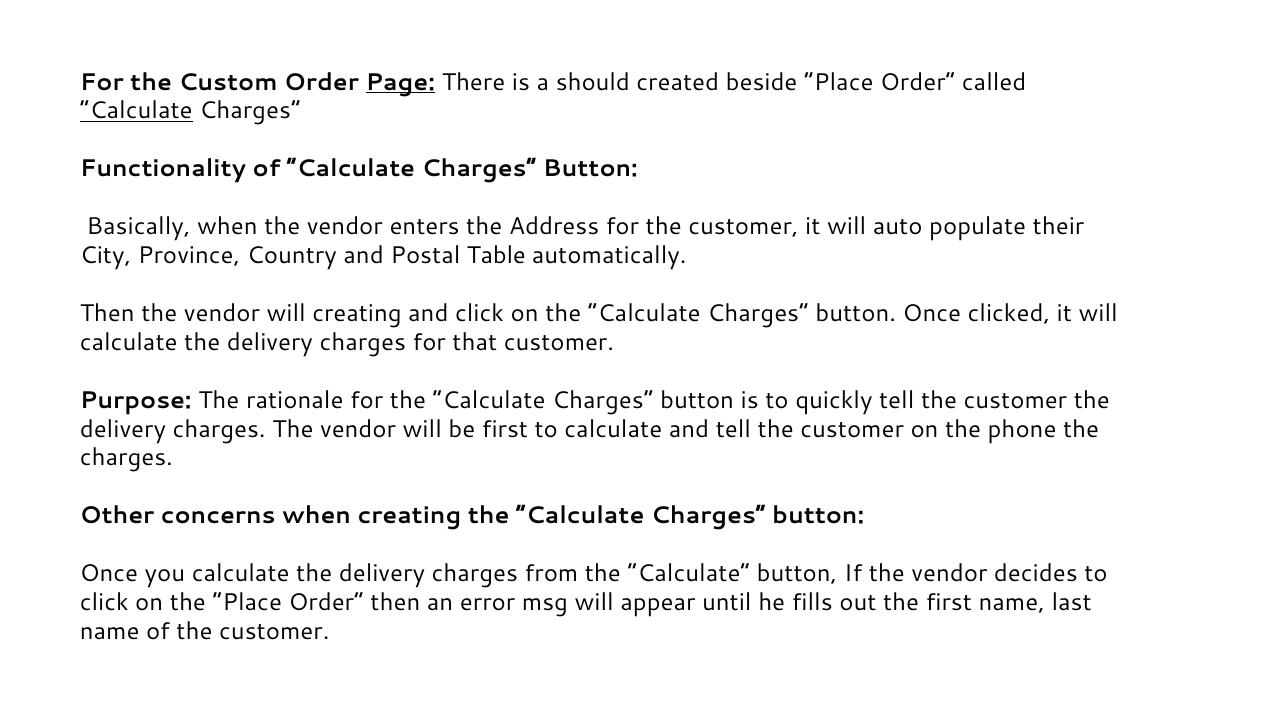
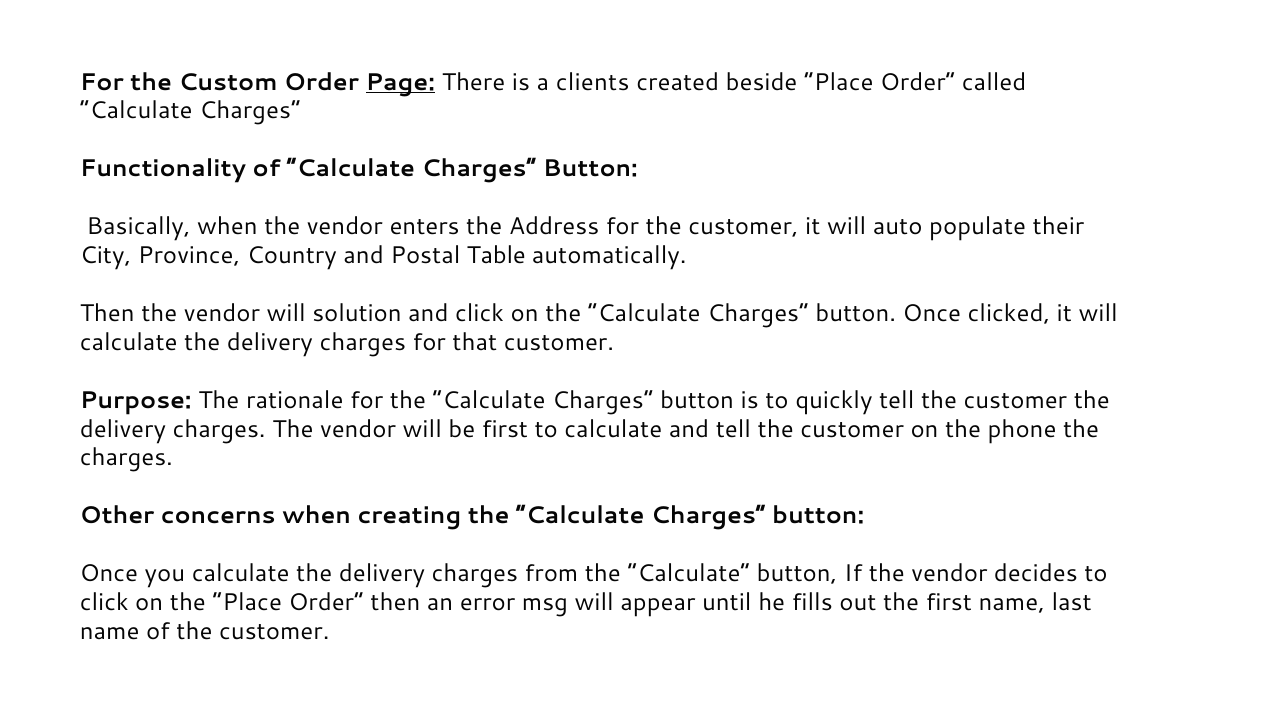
should: should -> clients (593, 82)
Calculate underline: present -> none (136, 111)
will creating: creating -> solution (357, 313)
